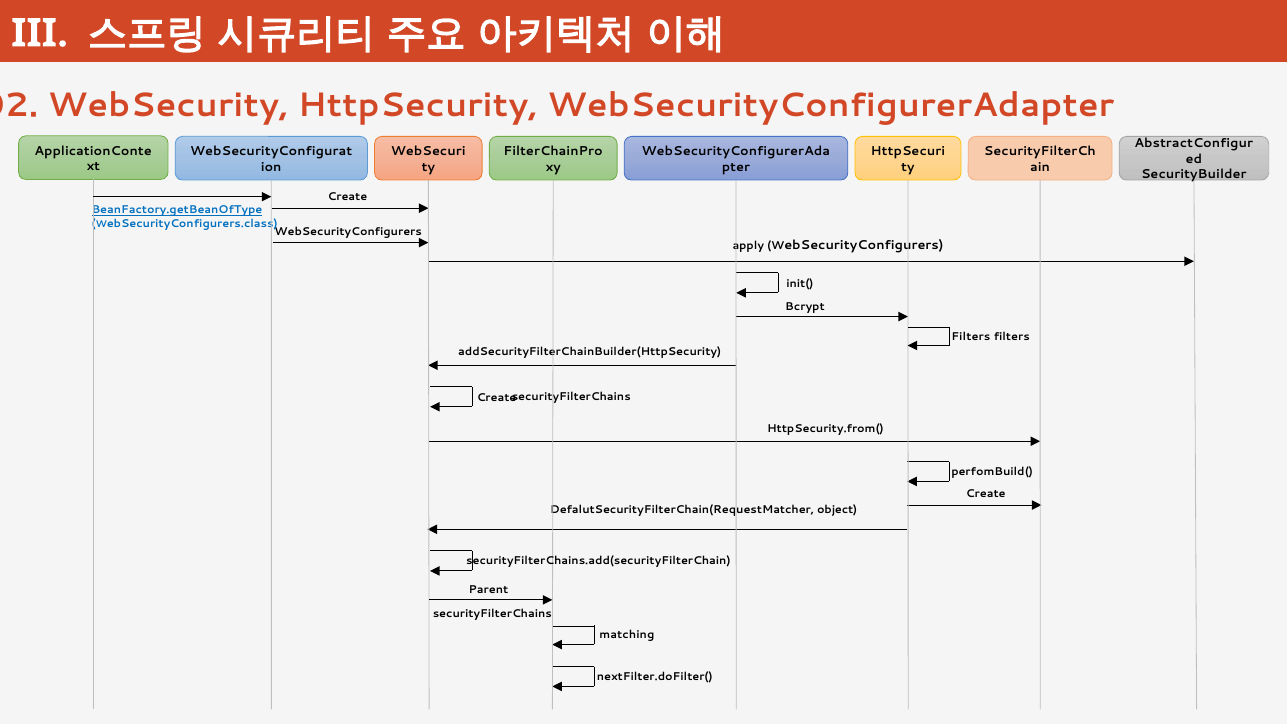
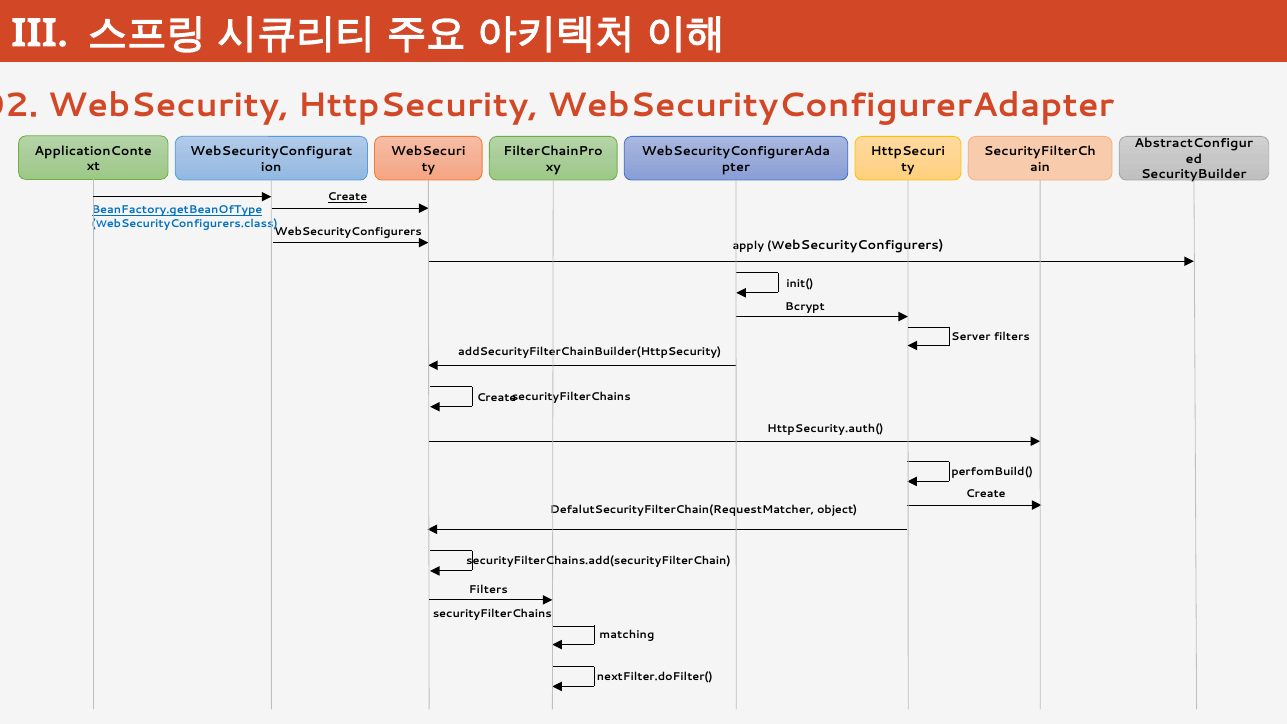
Create underline: none -> present (347, 197)
Filters: Filters -> Server (971, 337)
HttpSecurity.from(: HttpSecurity.from( -> HttpSecurity.auth( (825, 429)
Parent: Parent -> Filters (488, 590)
